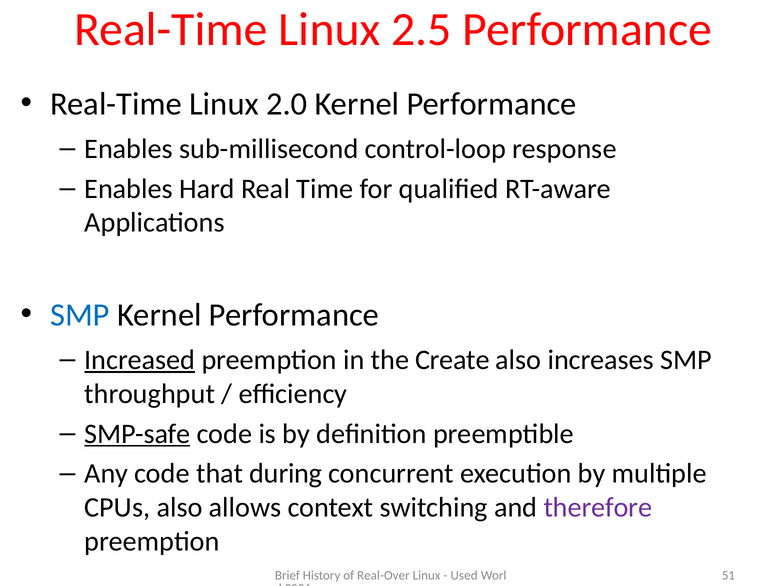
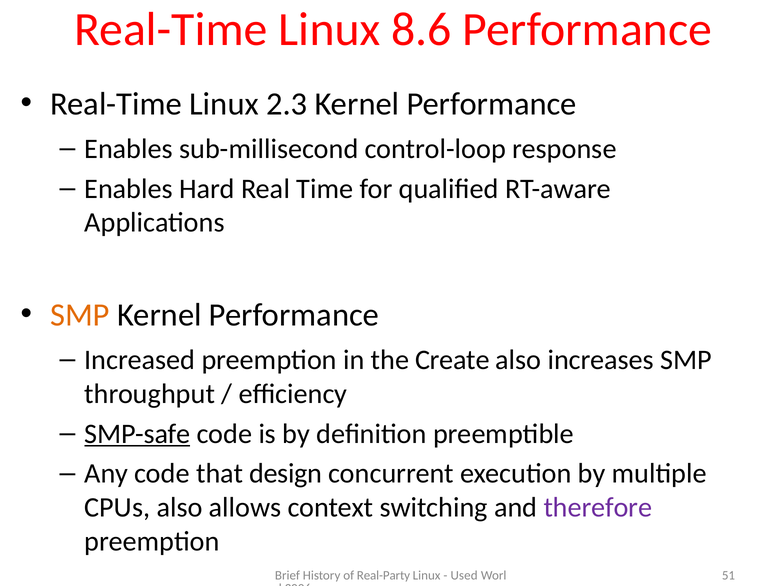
2.5: 2.5 -> 8.6 (421, 30)
2.0: 2.0 -> 2.3 (287, 104)
SMP colour: blue -> orange (80, 315)
Increased underline: present -> none (140, 360)
during: during -> design (286, 474)
Real-Over: Real-Over -> Real-Party (383, 576)
